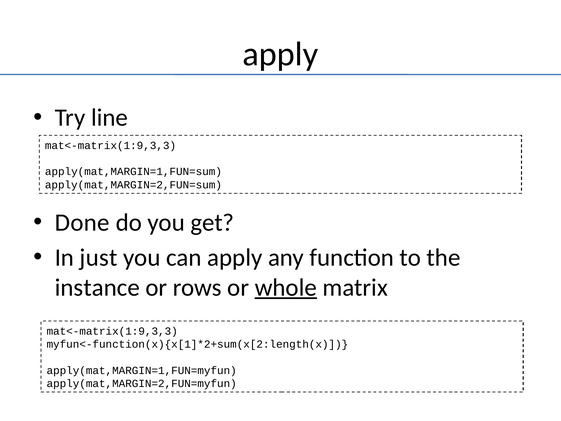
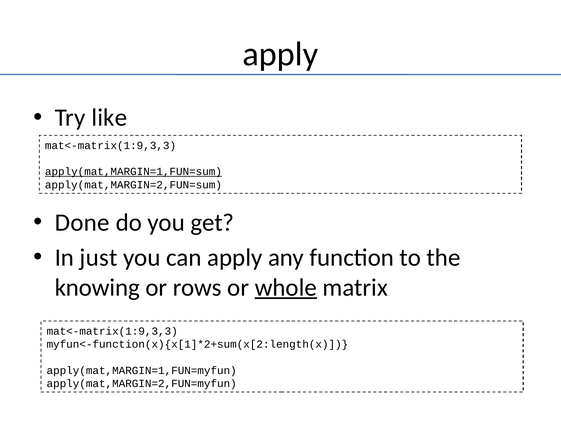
line: line -> like (109, 118)
apply(mat,MARGIN=1,FUN=sum underline: none -> present (133, 172)
instance: instance -> knowing (97, 287)
